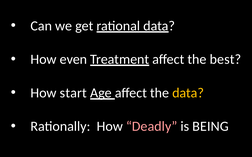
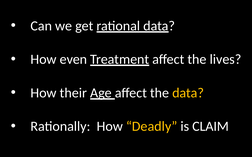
best: best -> lives (226, 60)
start: start -> their (73, 93)
Deadly colour: pink -> yellow (152, 127)
BEING: BEING -> CLAIM (211, 127)
